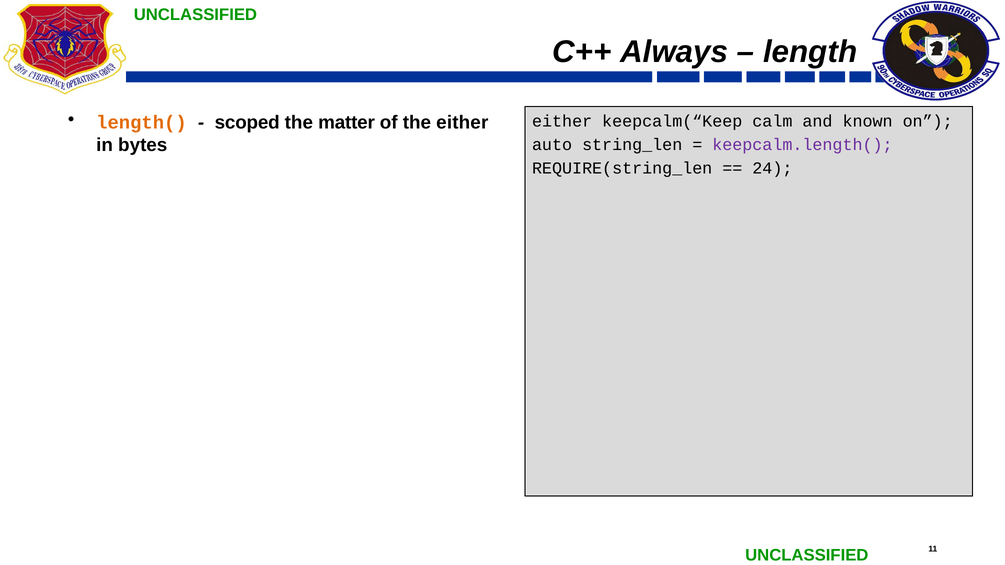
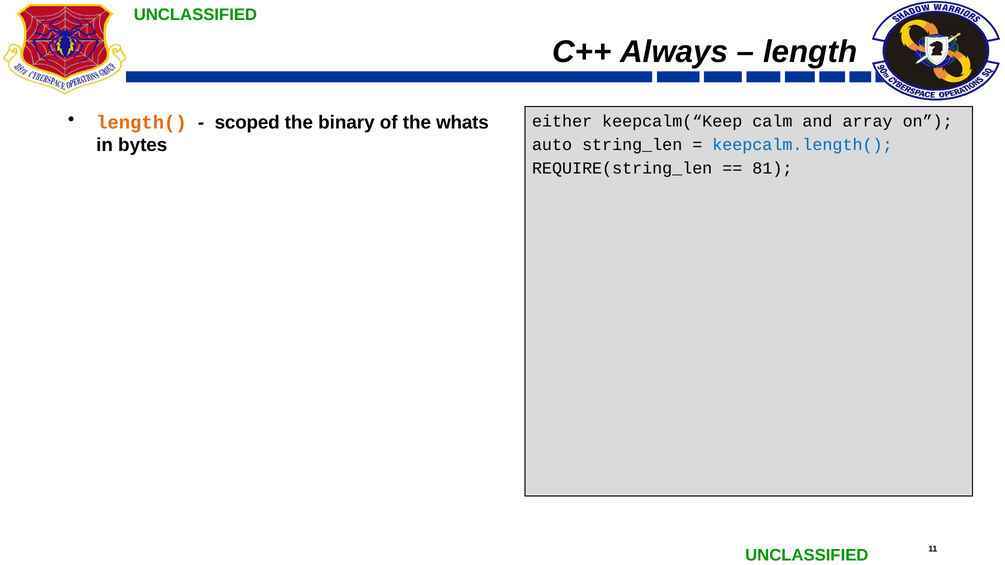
matter: matter -> binary (346, 123)
the either: either -> whats (462, 123)
known: known -> array (868, 121)
keepcalm.length( colour: purple -> blue (802, 145)
24: 24 -> 81 (772, 168)
